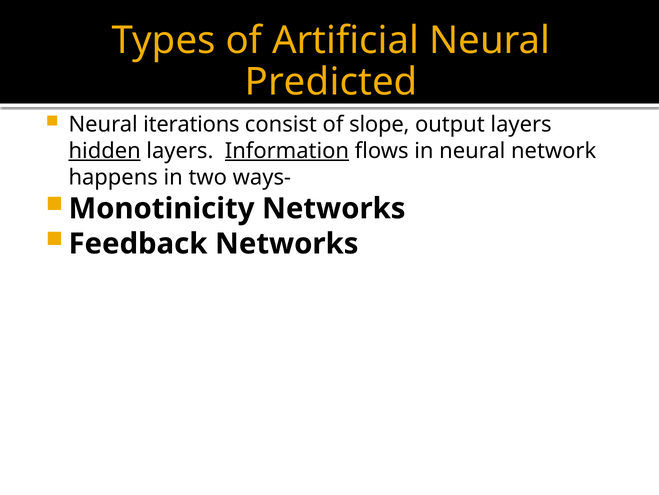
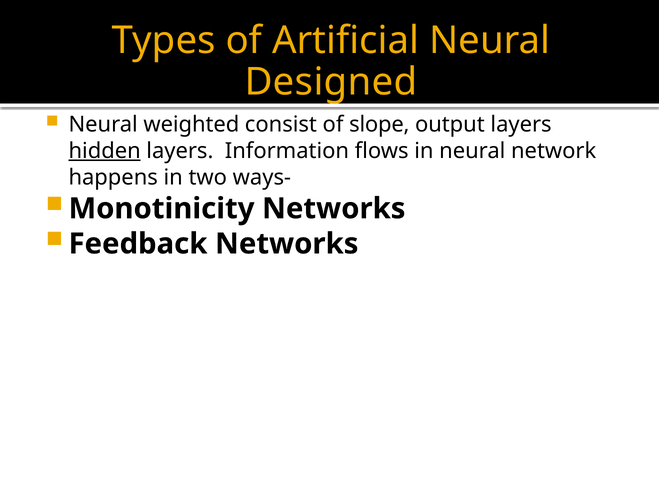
Predicted: Predicted -> Designed (331, 82)
iterations: iterations -> weighted (191, 124)
Information underline: present -> none (287, 151)
